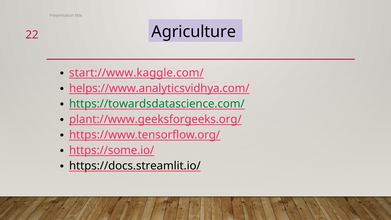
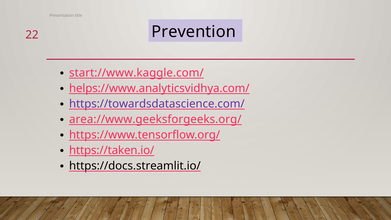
Agriculture: Agriculture -> Prevention (194, 32)
https://towardsdatascience.com/ colour: green -> purple (157, 104)
plant://www.geeksforgeeks.org/: plant://www.geeksforgeeks.org/ -> area://www.geeksforgeeks.org/ (155, 119)
https://some.io/: https://some.io/ -> https://taken.io/ (112, 150)
